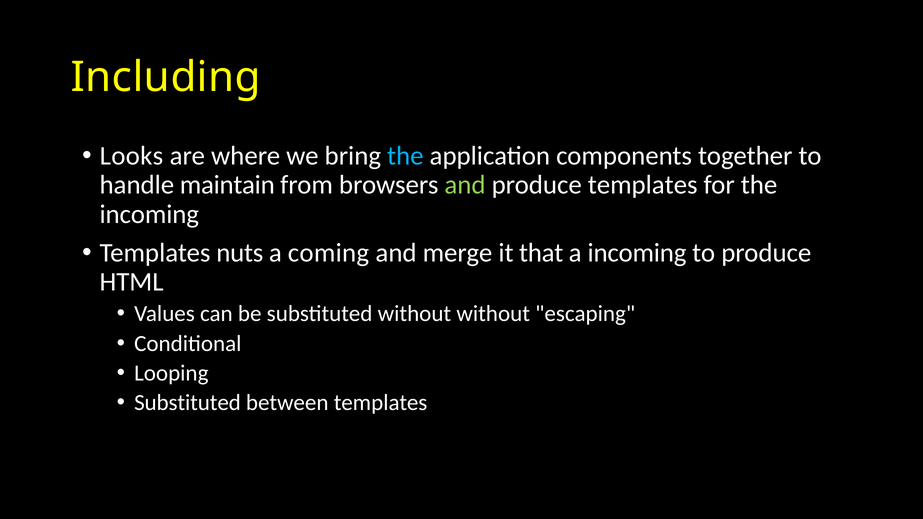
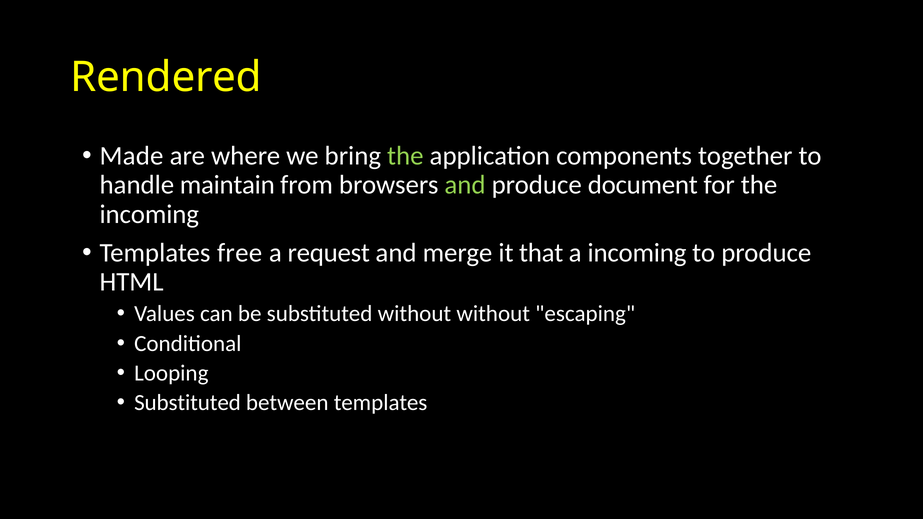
Including: Including -> Rendered (166, 78)
Looks: Looks -> Made (131, 156)
the colour: light blue -> light green (405, 156)
produce templates: templates -> document (643, 185)
nuts: nuts -> free (240, 253)
coming: coming -> request (329, 253)
